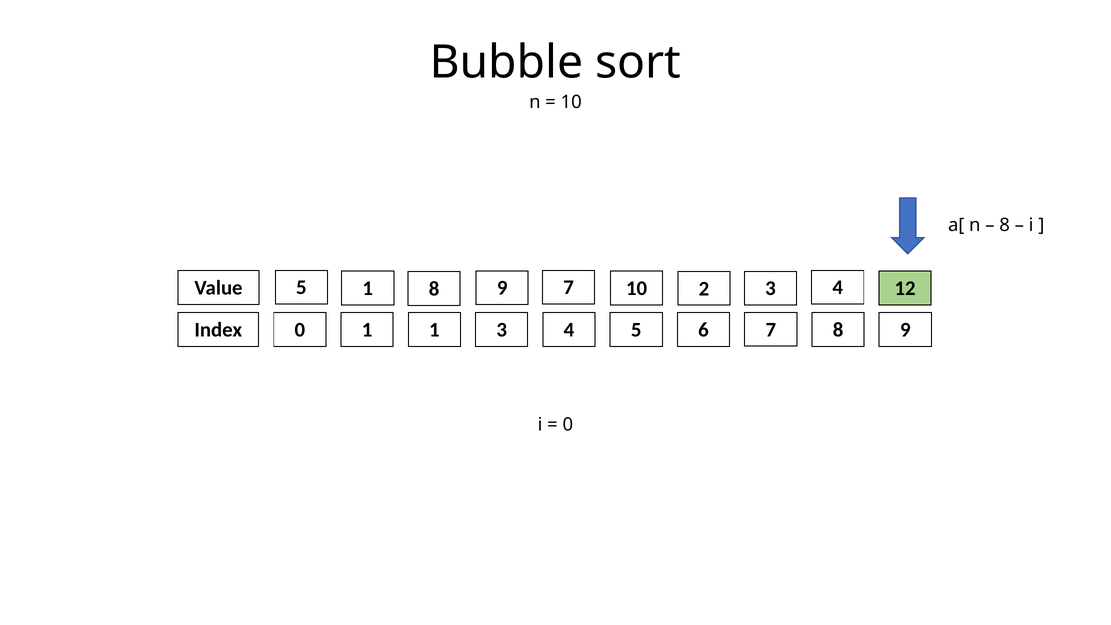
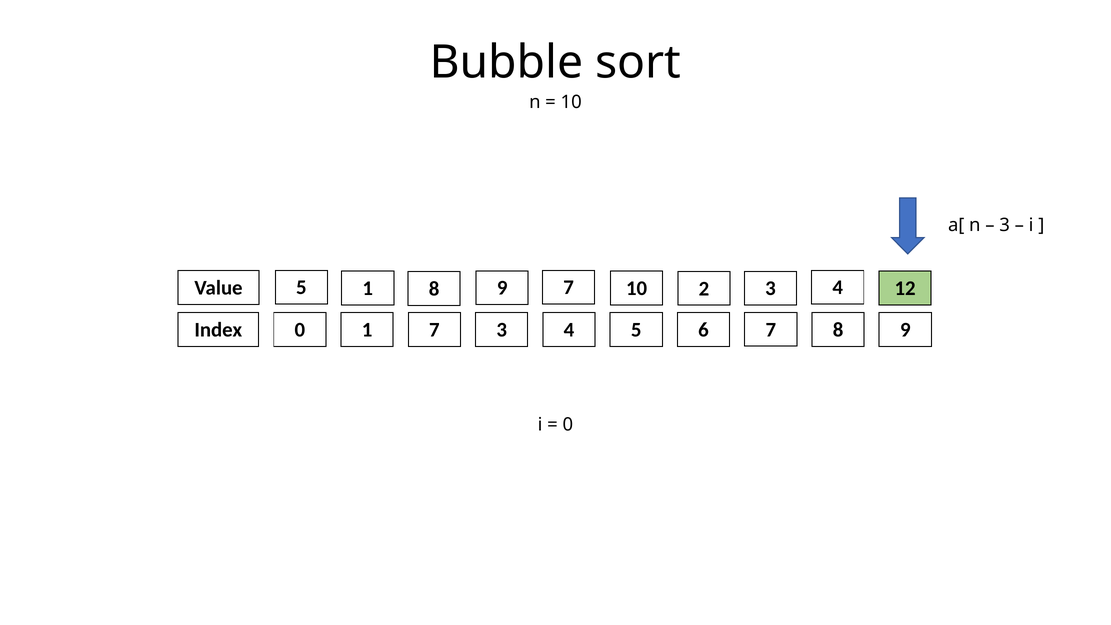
8: 8 -> 3 (1005, 225)
1 1: 1 -> 7 (434, 330)
